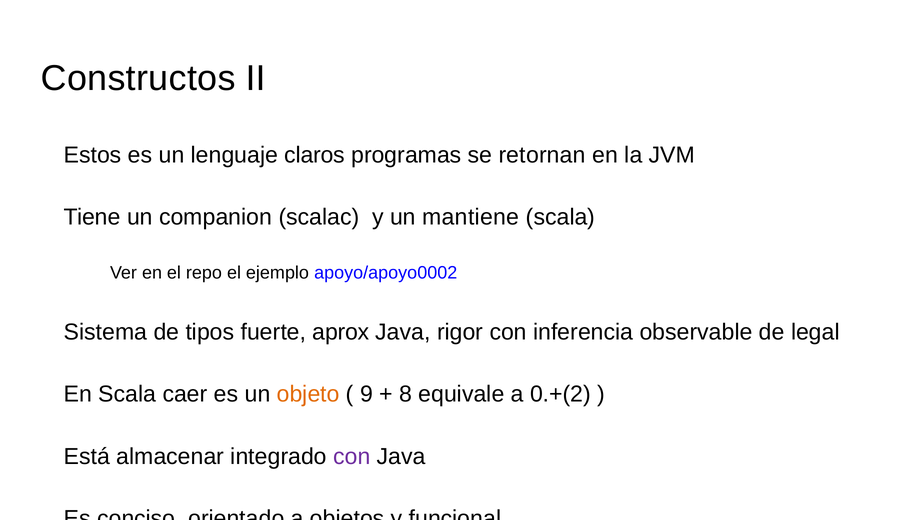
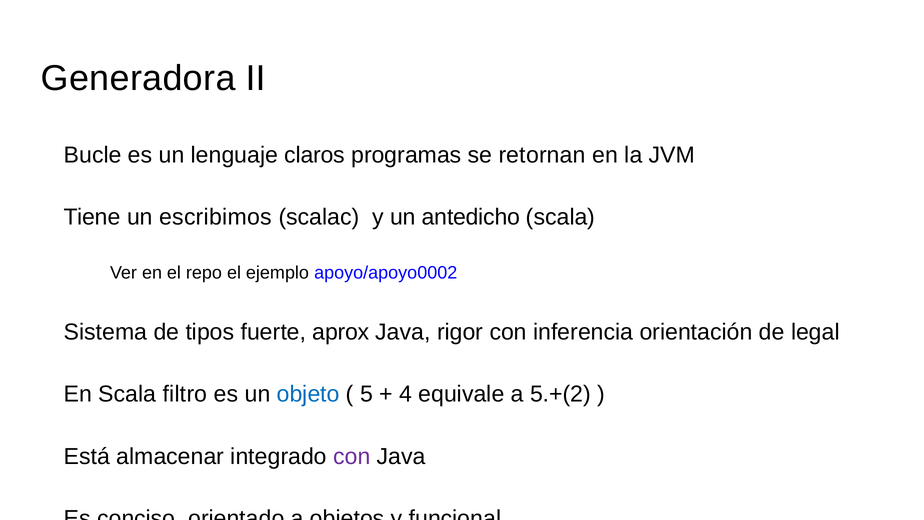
Constructos: Constructos -> Generadora (138, 78)
Estos: Estos -> Bucle (93, 155)
companion: companion -> escribimos (215, 217)
mantiene: mantiene -> antedicho (471, 217)
observable: observable -> orientación (696, 332)
caer: caer -> filtro (185, 394)
objeto colour: orange -> blue (308, 394)
9: 9 -> 5 (366, 394)
8: 8 -> 4 (406, 394)
0.+(2: 0.+(2 -> 5.+(2 (560, 394)
